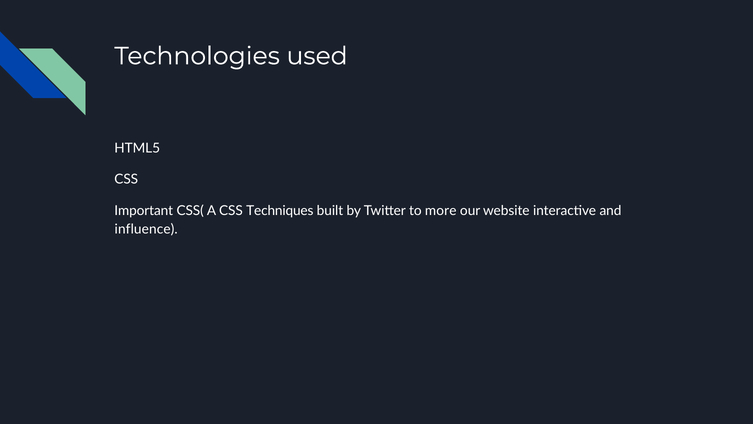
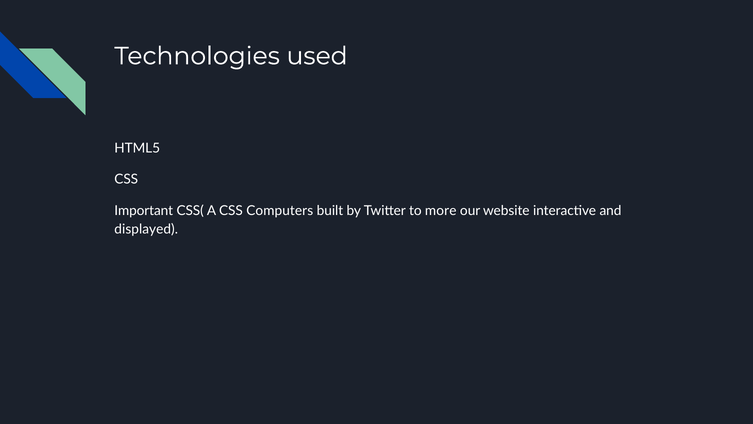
Techniques: Techniques -> Computers (280, 211)
influence: influence -> displayed (146, 229)
